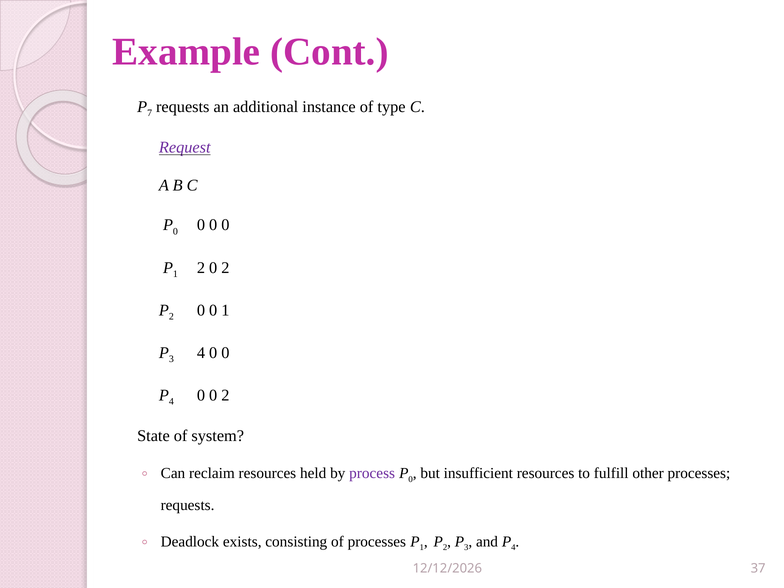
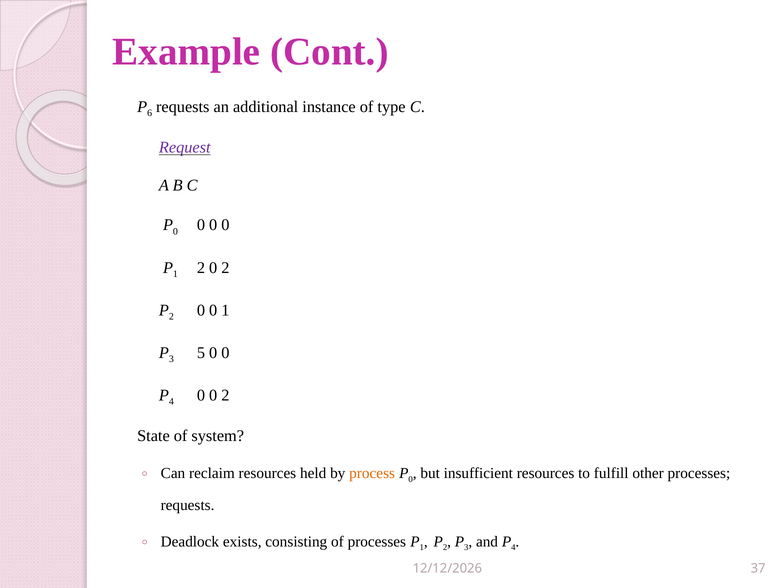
7: 7 -> 6 (150, 113)
4: 4 -> 5 (201, 353)
process colour: purple -> orange (372, 473)
